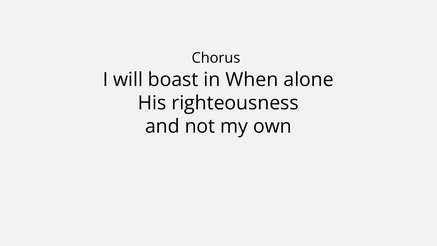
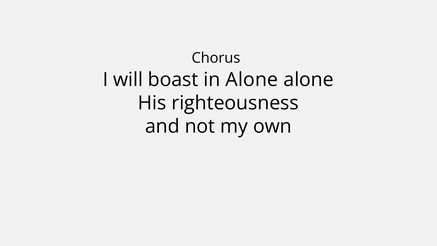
in When: When -> Alone (252, 80)
